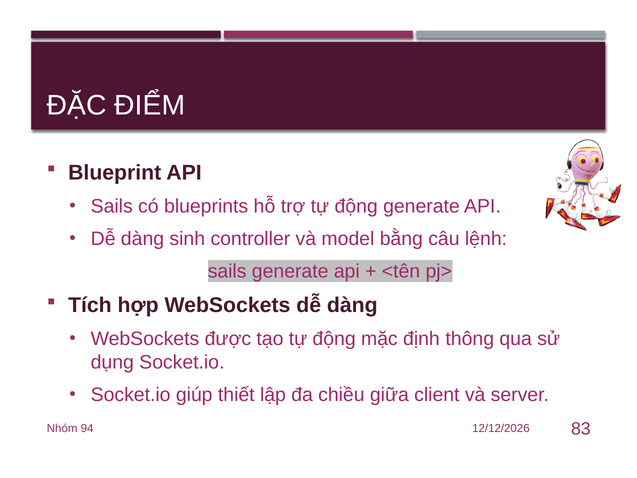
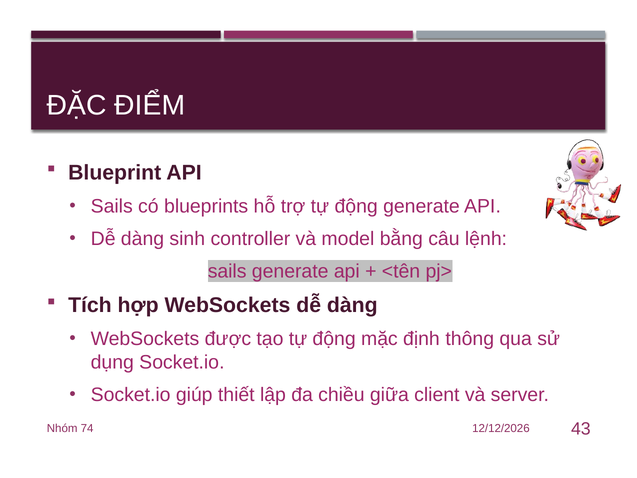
94: 94 -> 74 (87, 428)
83: 83 -> 43 (581, 429)
